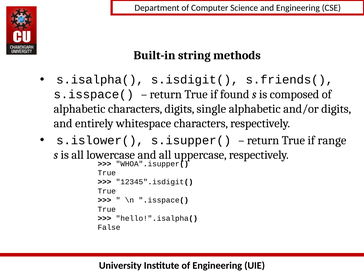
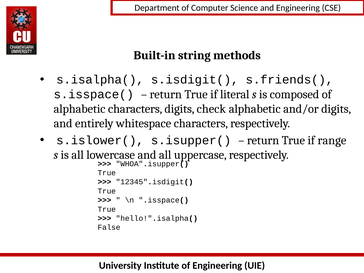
found: found -> literal (235, 94)
single: single -> check (211, 109)
